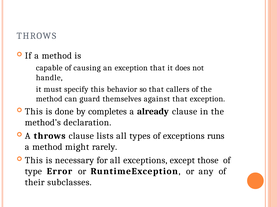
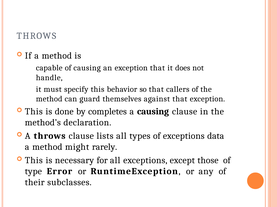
a already: already -> causing (153, 112)
runs: runs -> data (216, 136)
